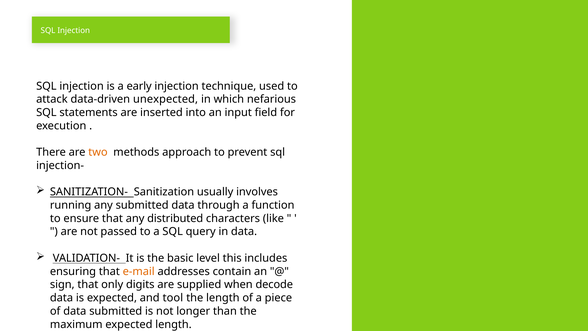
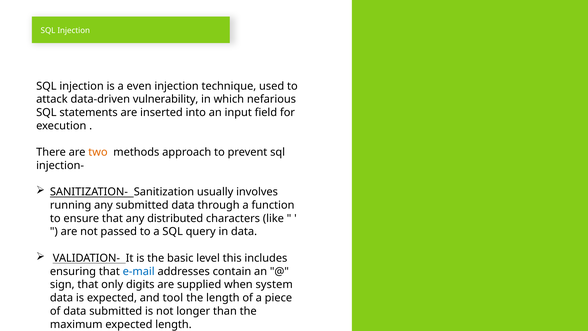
early: early -> even (139, 86)
unexpected: unexpected -> vulnerability (166, 99)
e-mail colour: orange -> blue (139, 271)
decode: decode -> system (274, 284)
